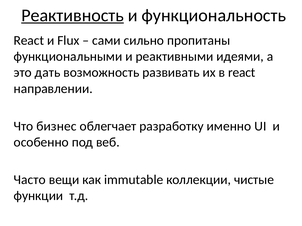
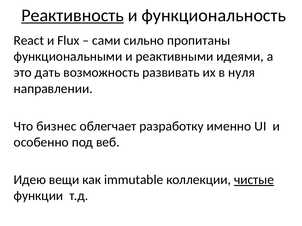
в react: react -> нуля (242, 73)
Часто: Часто -> Идею (30, 180)
чистые underline: none -> present (254, 180)
